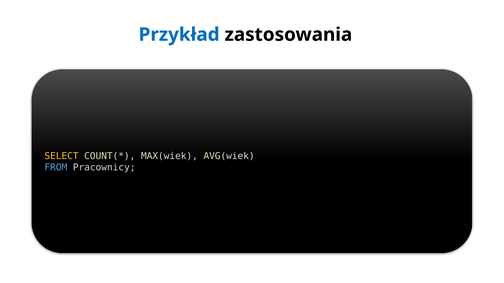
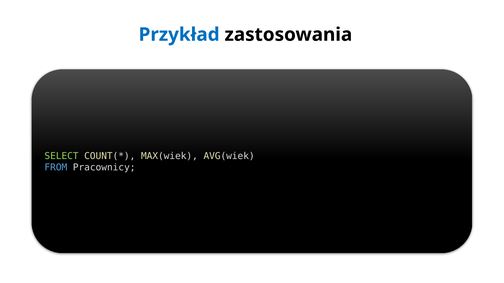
SELECT colour: yellow -> light green (62, 156)
